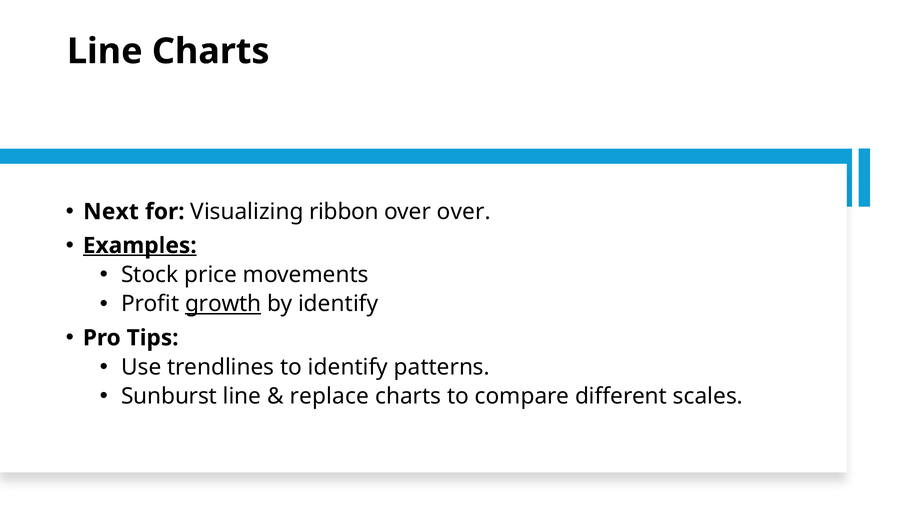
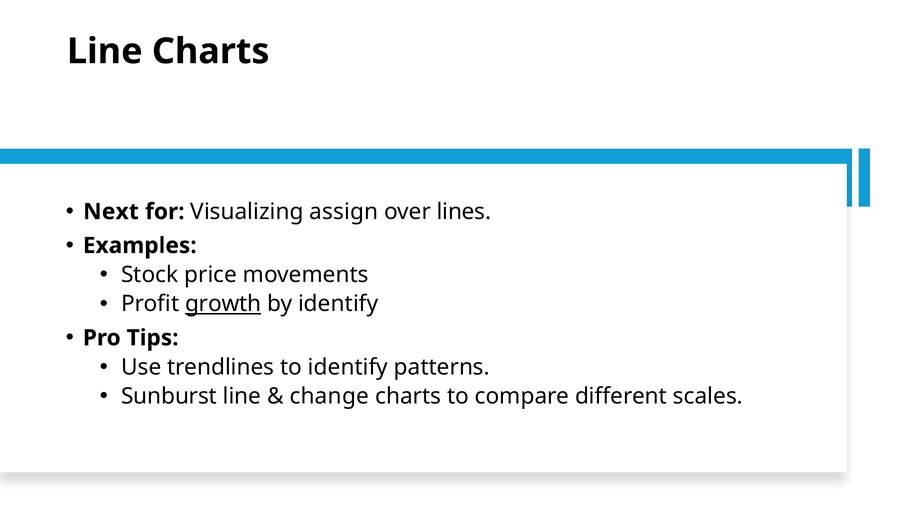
ribbon: ribbon -> assign (344, 212)
over over: over -> lines (464, 212)
Examples underline: present -> none (140, 246)
replace: replace -> change (329, 396)
